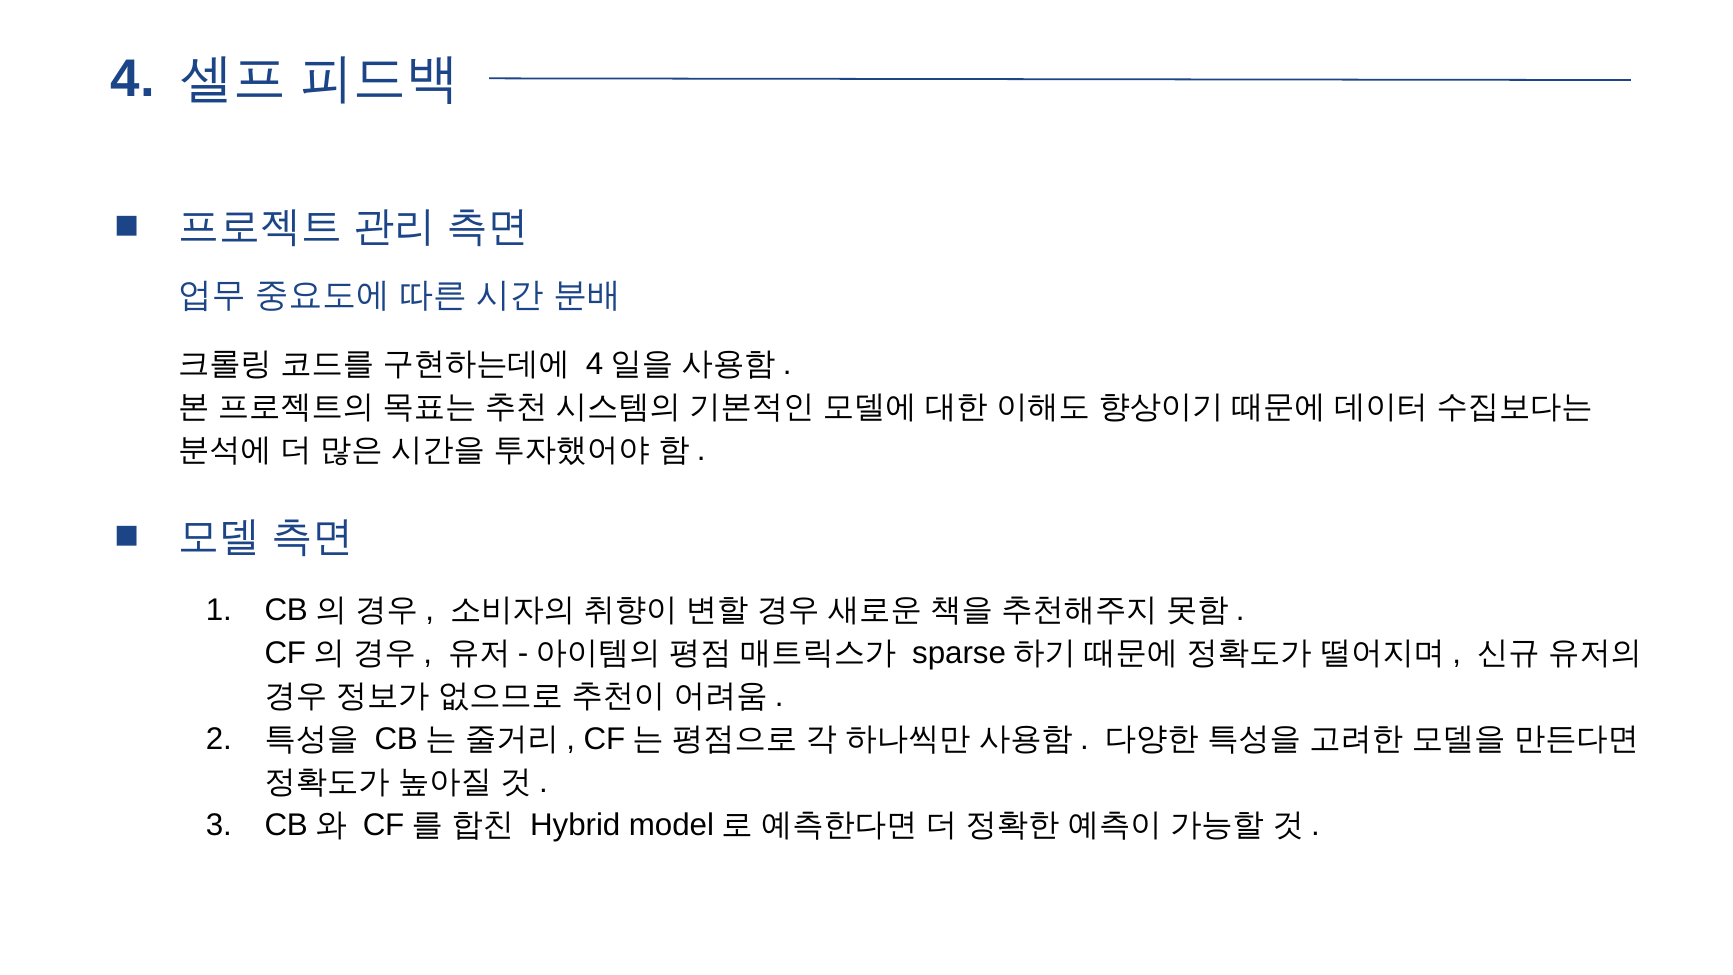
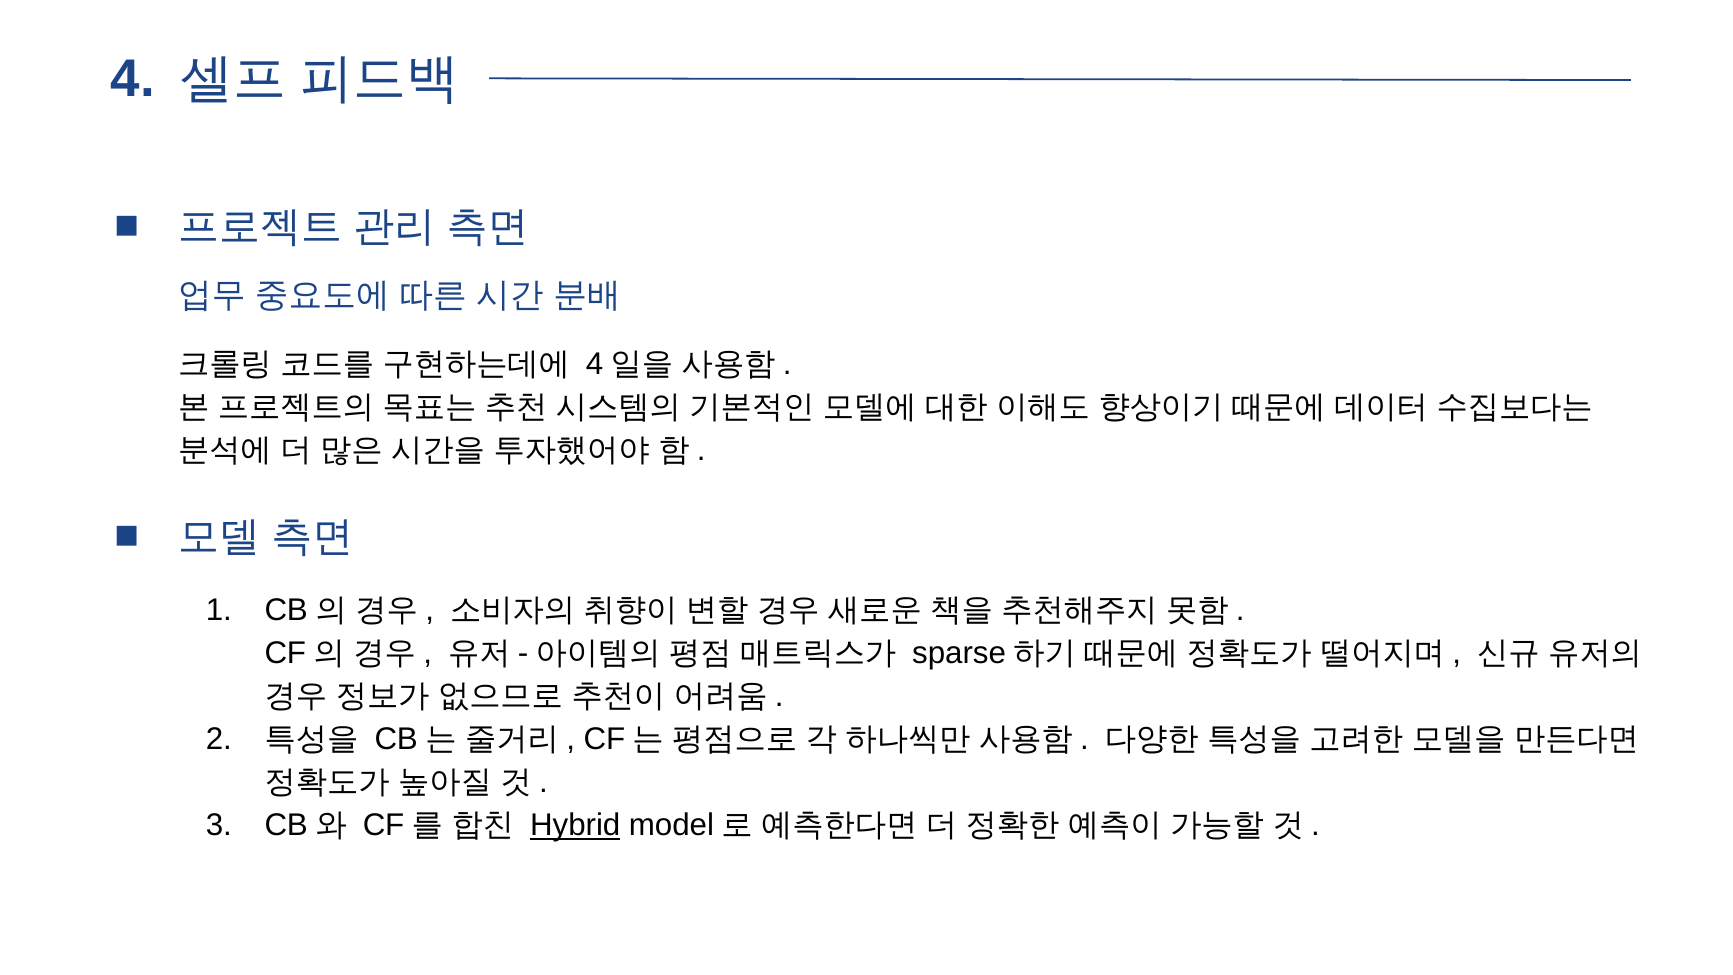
Hybrid underline: none -> present (575, 826)
